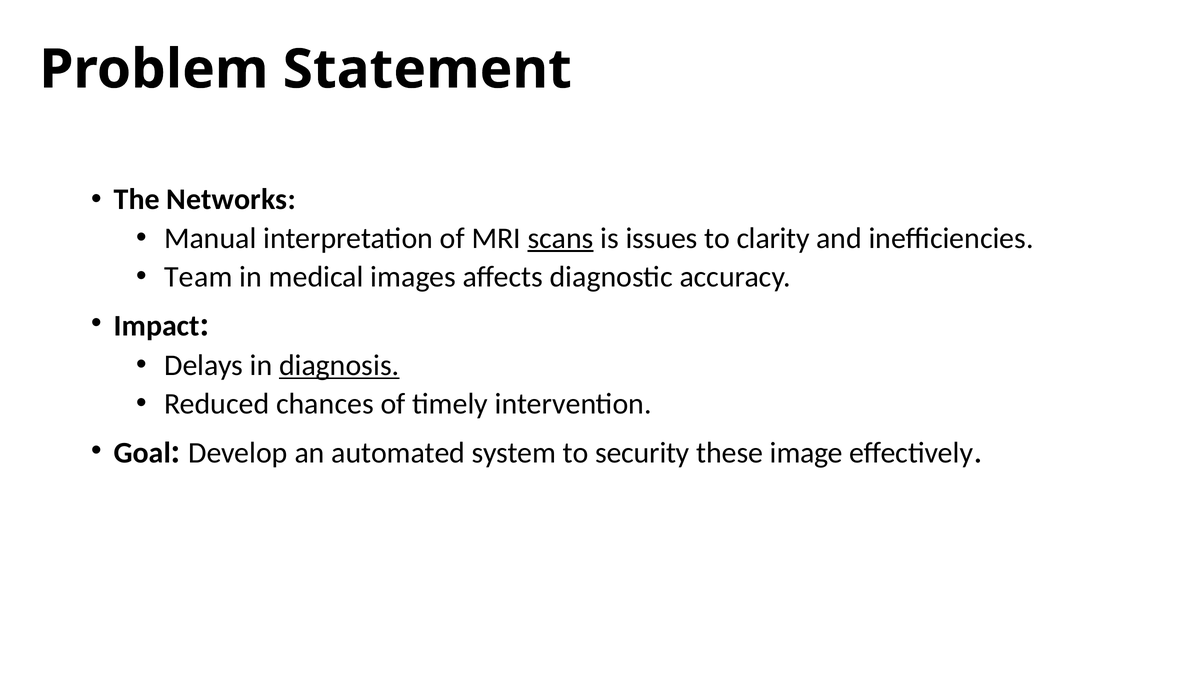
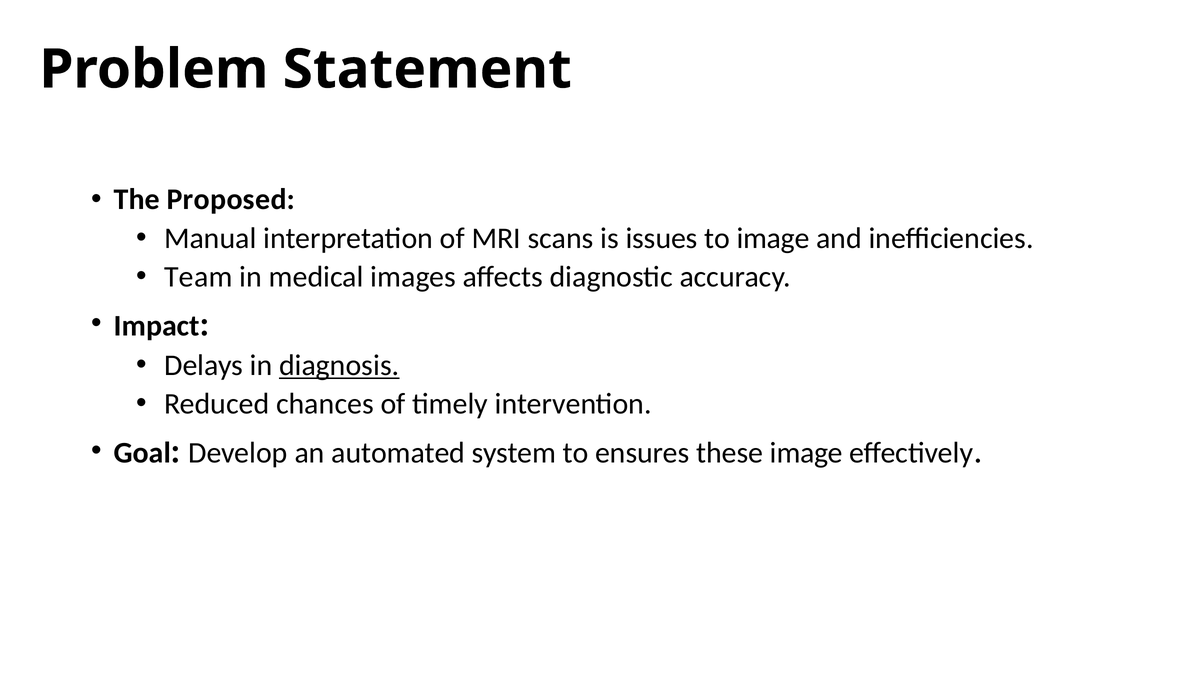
Networks: Networks -> Proposed (231, 200)
scans underline: present -> none (561, 238)
to clarity: clarity -> image (773, 238)
security: security -> ensures (642, 453)
